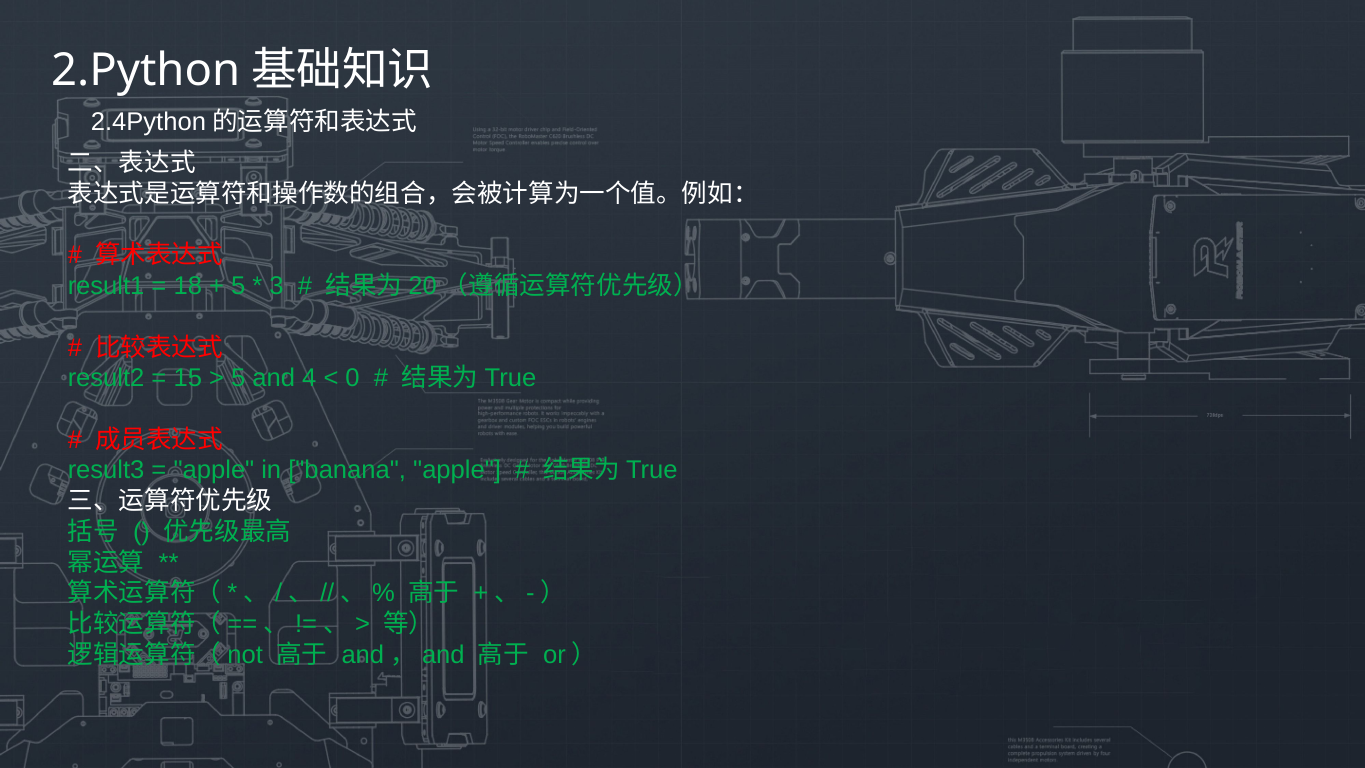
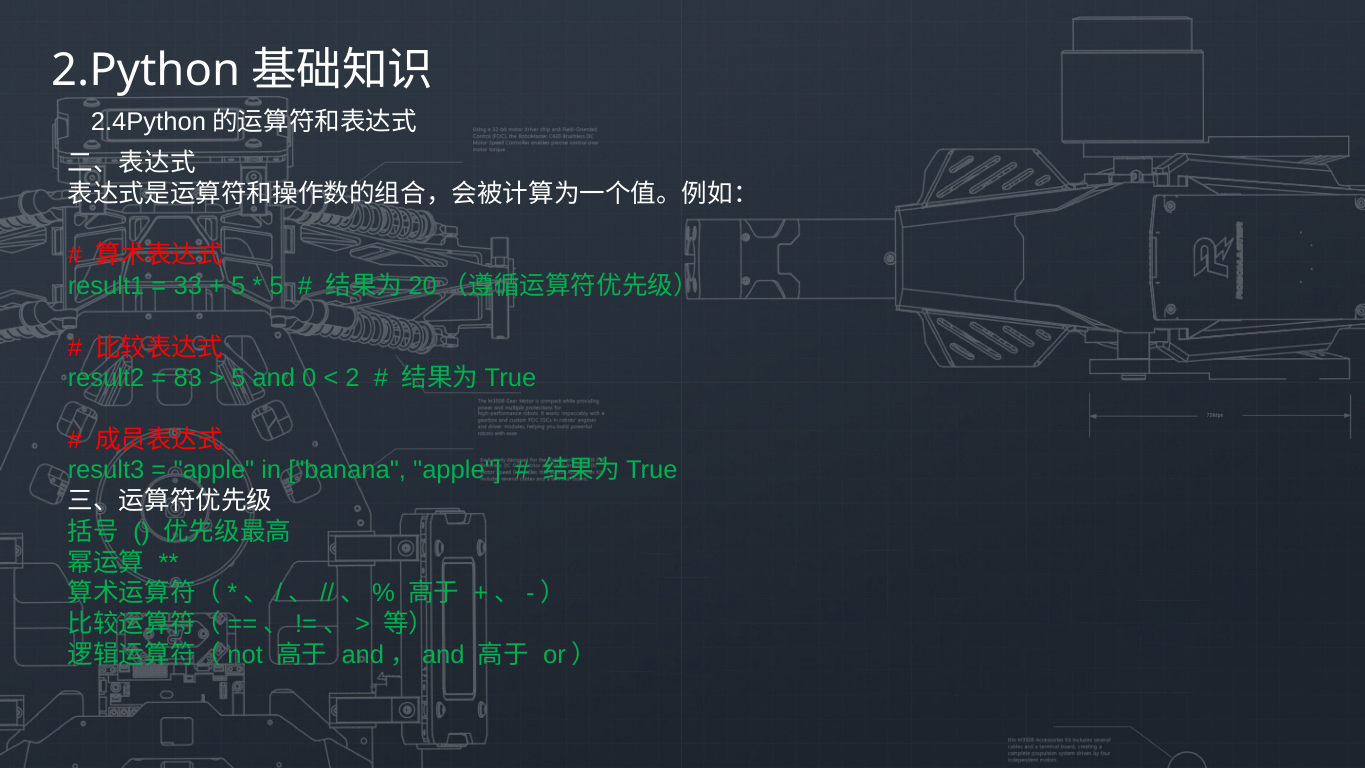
18: 18 -> 33 (188, 286)
3: 3 -> 5 (277, 286)
15: 15 -> 83 (188, 378)
4: 4 -> 0 (309, 378)
0: 0 -> 2 (353, 378)
